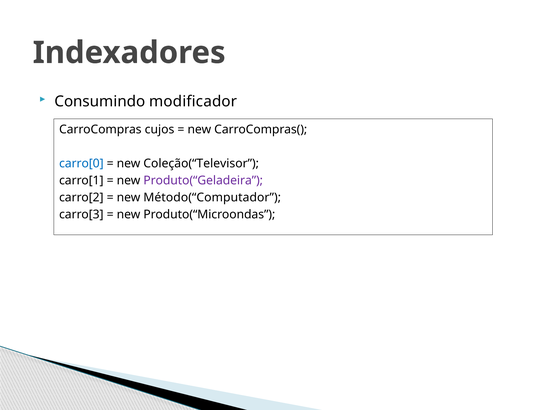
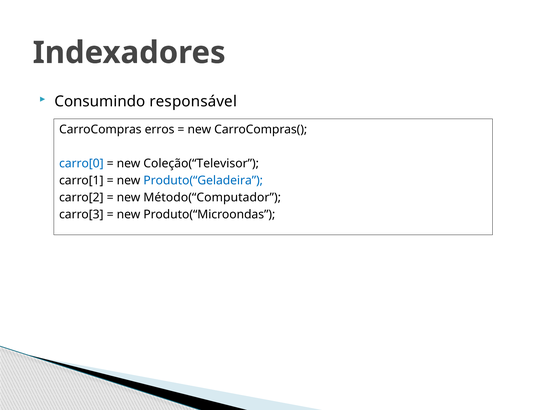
modificador: modificador -> responsável (193, 101)
cujos: cujos -> erros (160, 129)
Produto(“Geladeira colour: purple -> blue (203, 180)
